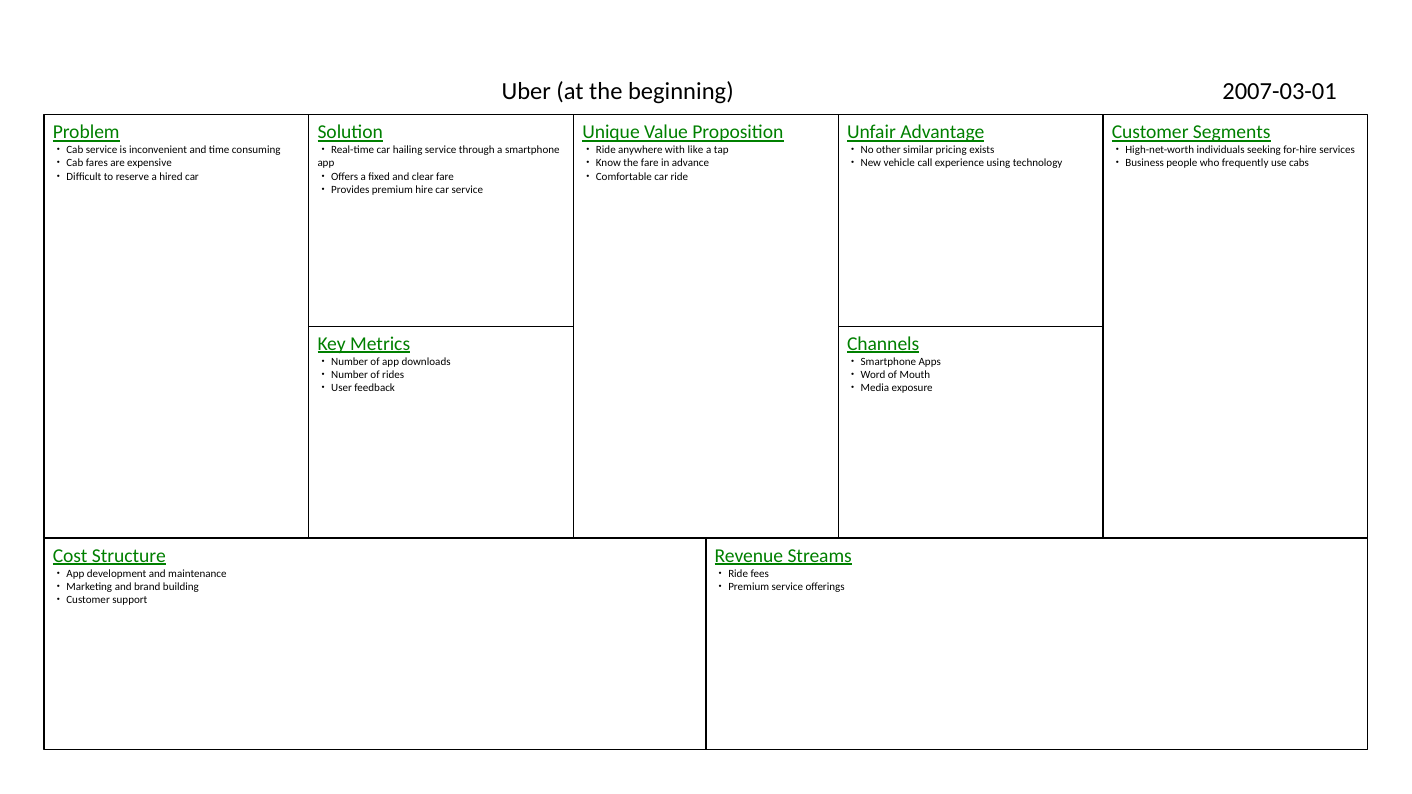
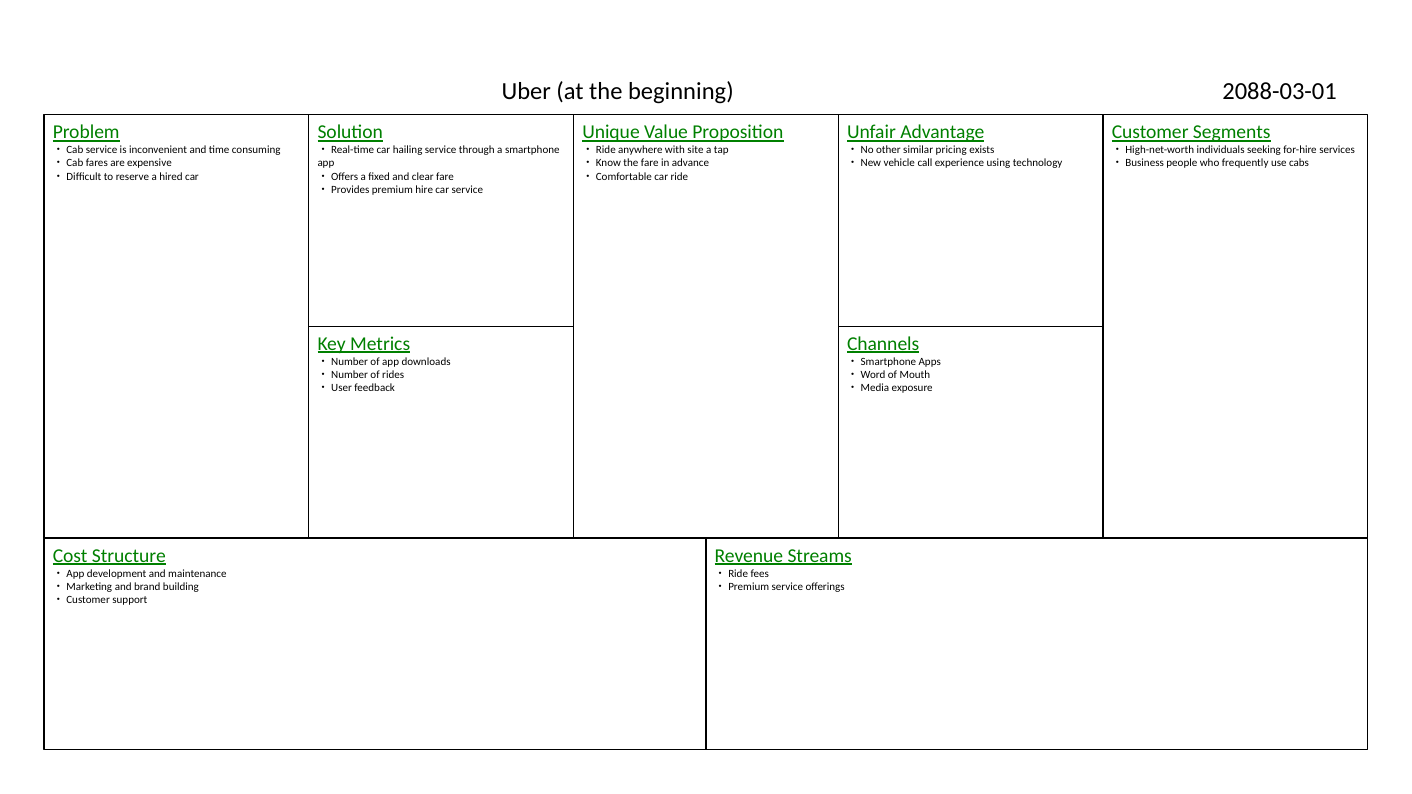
2007-03-01: 2007-03-01 -> 2088-03-01 (1280, 91)
like: like -> site (695, 150)
